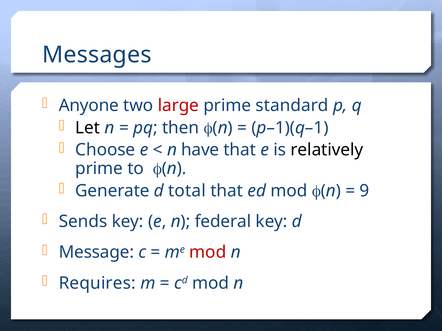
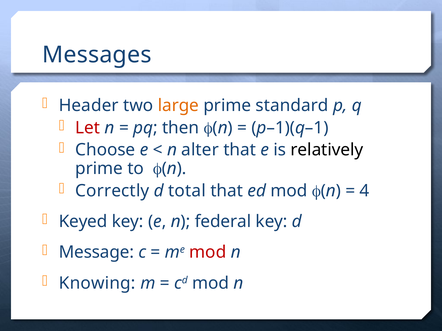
Anyone: Anyone -> Header (89, 106)
large colour: red -> orange (178, 106)
Let colour: black -> red (88, 128)
have: have -> alter (200, 150)
Generate: Generate -> Correctly (112, 191)
9: 9 -> 4 (365, 191)
Sends: Sends -> Keyed (83, 222)
Requires: Requires -> Knowing (97, 284)
